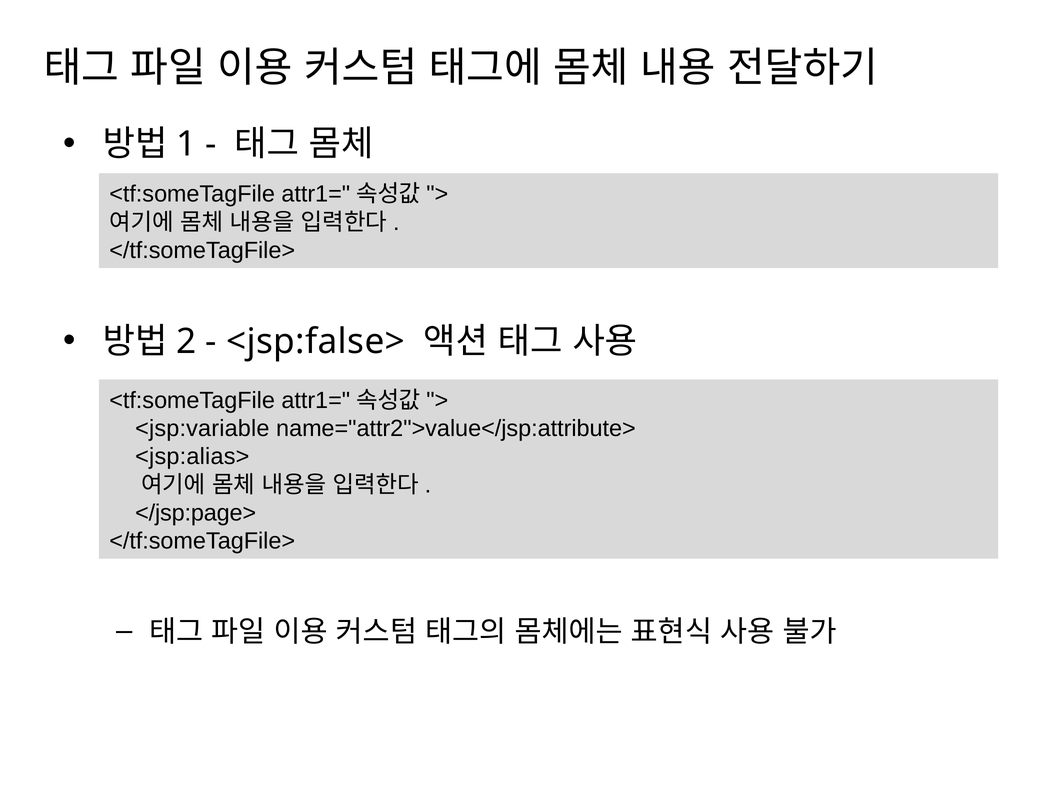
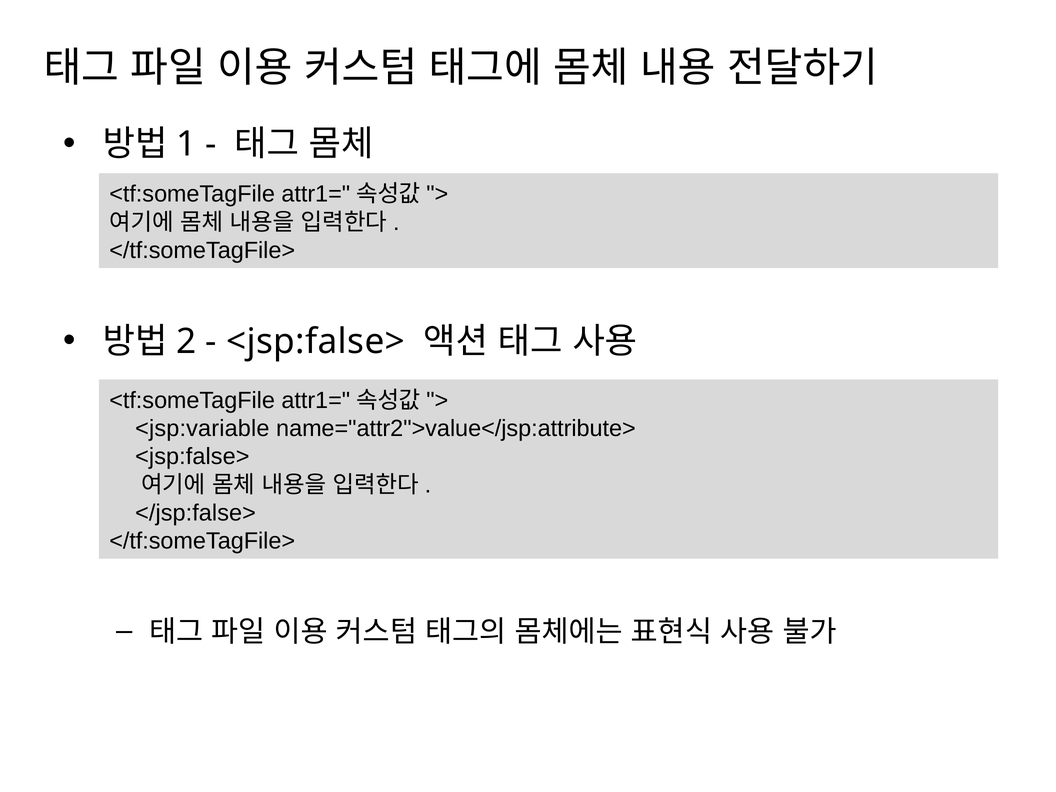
<jsp:alias>: <jsp:alias> -> <jsp:false> (192, 457)
</jsp:page>: </jsp:page> -> </jsp:false> (196, 513)
